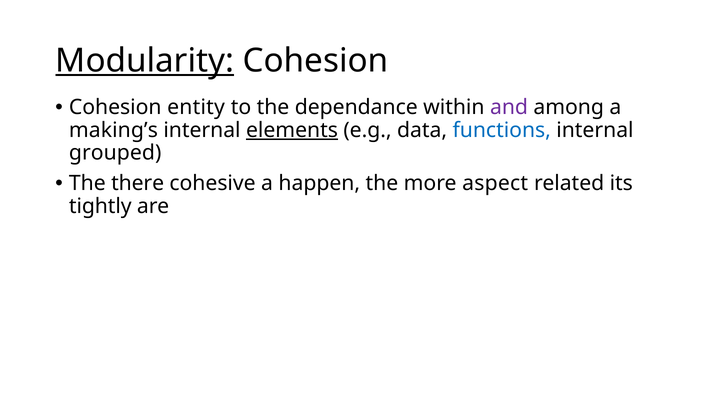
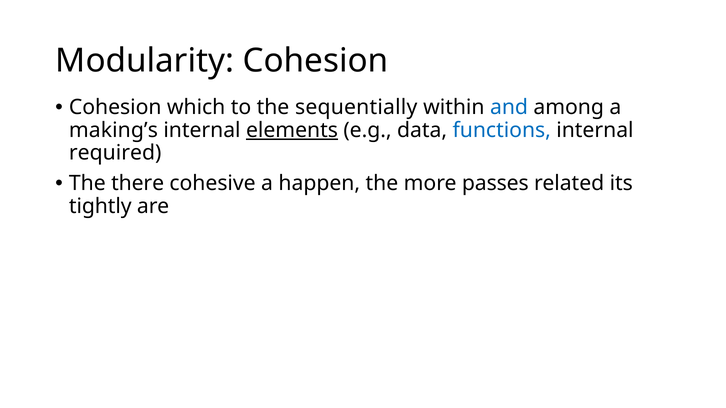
Modularity underline: present -> none (145, 61)
entity: entity -> which (196, 107)
dependance: dependance -> sequentially (356, 107)
and colour: purple -> blue (509, 107)
grouped: grouped -> required (115, 153)
aspect: aspect -> passes (495, 183)
